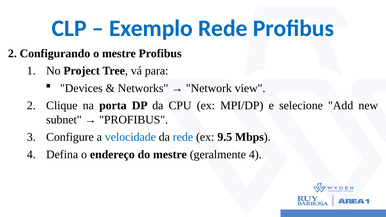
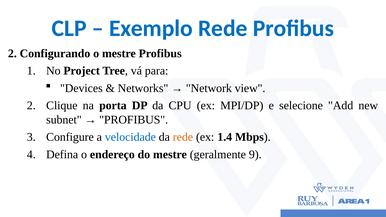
rede colour: blue -> orange (183, 137)
9.5: 9.5 -> 1.4 (225, 137)
geralmente 4: 4 -> 9 (255, 155)
